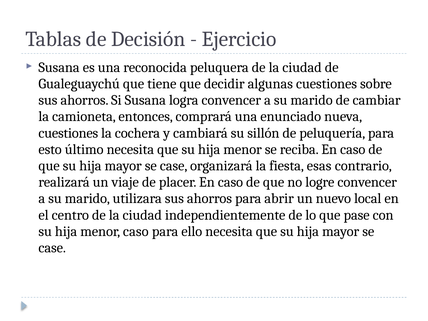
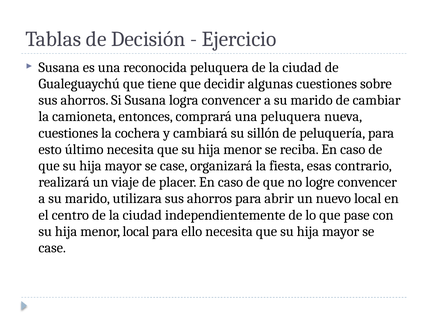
una enunciado: enunciado -> peluquera (291, 117)
menor caso: caso -> local (136, 231)
